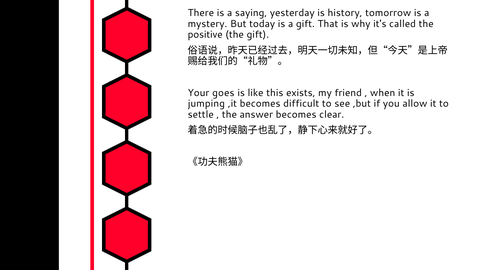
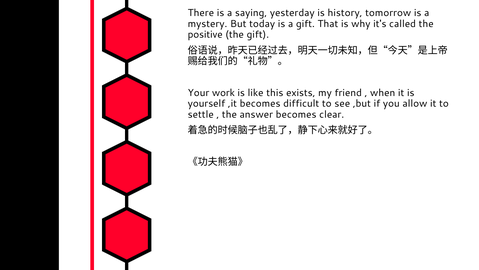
goes: goes -> work (223, 93)
jumping: jumping -> yourself (206, 103)
